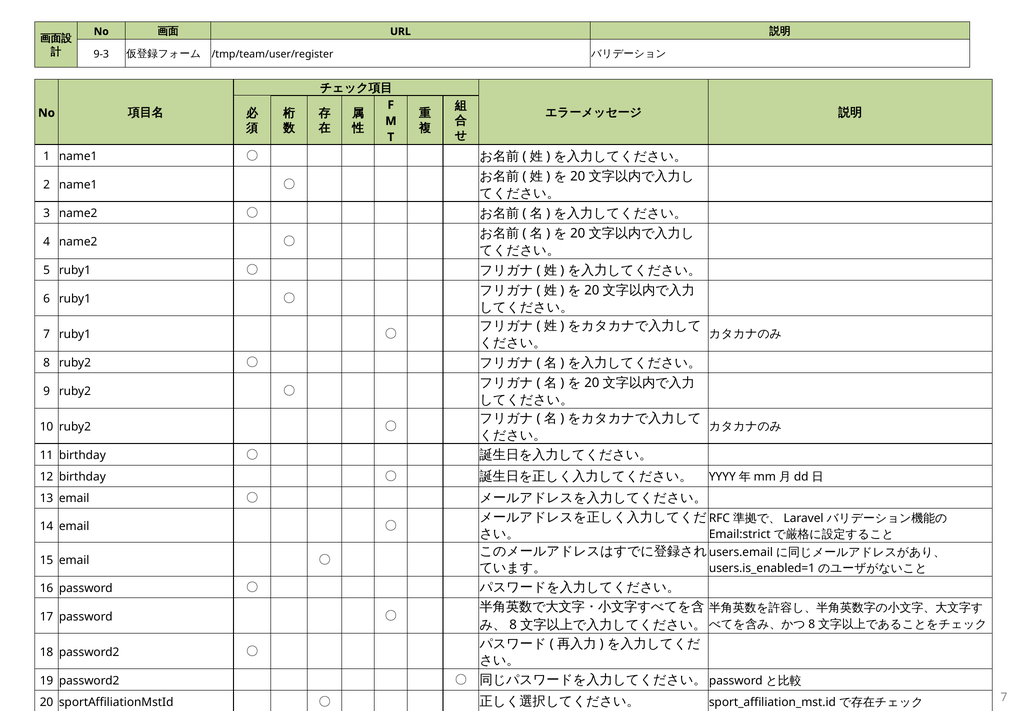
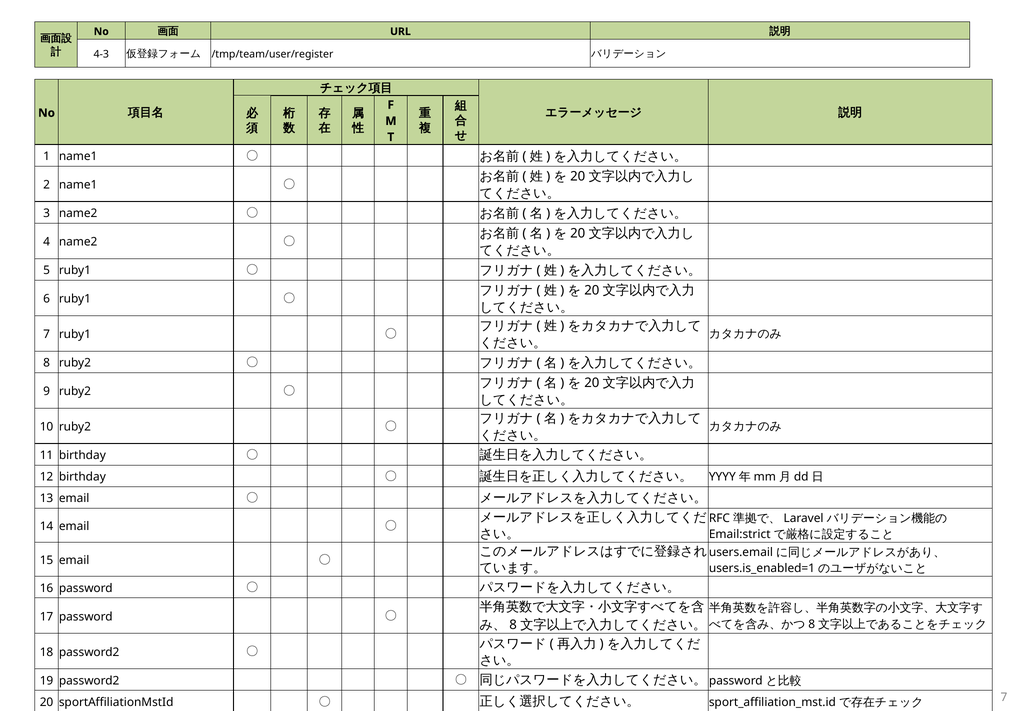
9-3: 9-3 -> 4-3 (101, 54)
